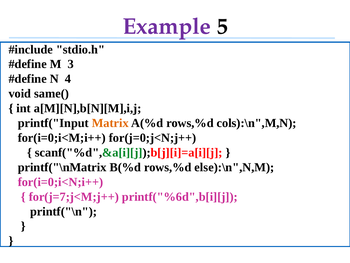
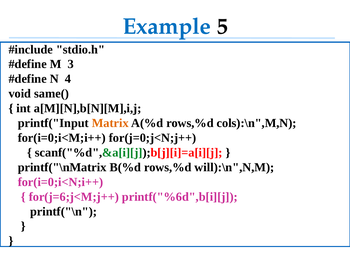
Example colour: purple -> blue (167, 26)
else):\n",N,M: else):\n",N,M -> will):\n",N,M (234, 167)
for(j=7;j<M;j++: for(j=7;j<M;j++ -> for(j=6;j<M;j++ (74, 196)
